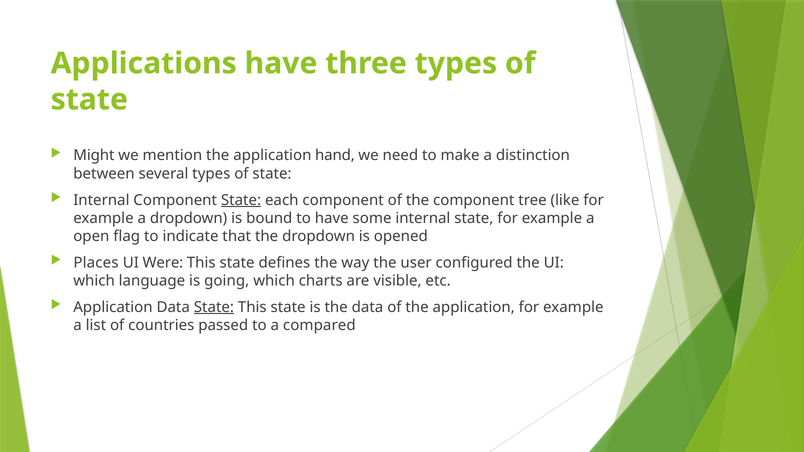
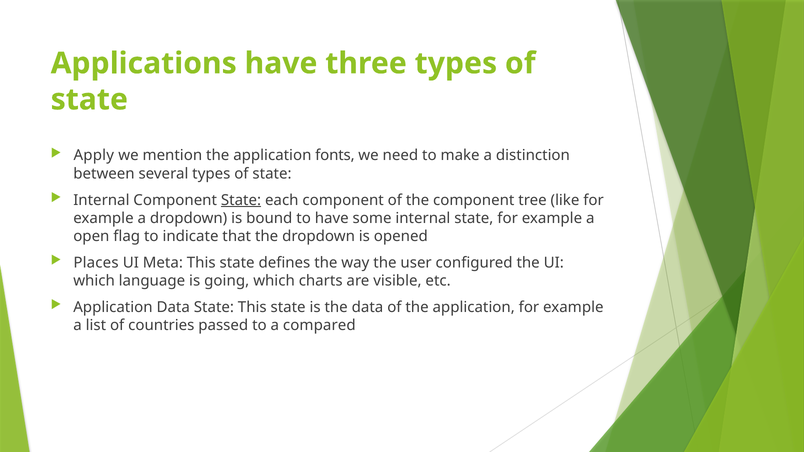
Might: Might -> Apply (94, 156)
hand: hand -> fonts (335, 156)
Were: Were -> Meta (163, 263)
State underline: present -> none (214, 307)
